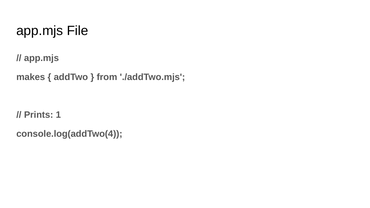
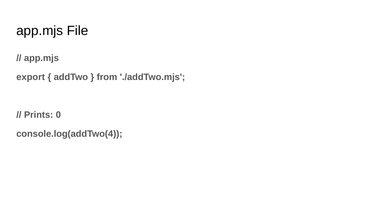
makes: makes -> export (31, 77)
1: 1 -> 0 (58, 115)
